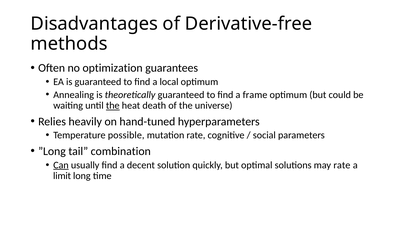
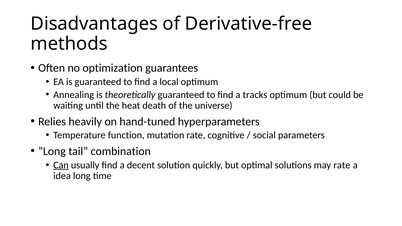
frame: frame -> tracks (255, 95)
the underline: present -> none (113, 106)
possible: possible -> function (126, 135)
limit: limit -> idea (62, 176)
